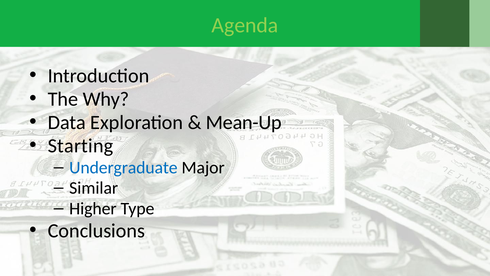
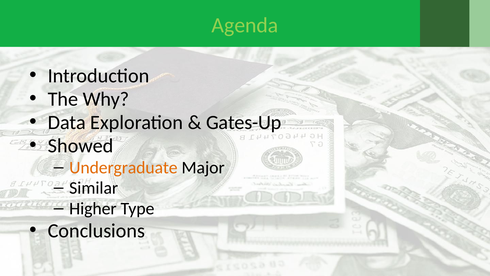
Mean-Up: Mean-Up -> Gates-Up (244, 122)
Starting: Starting -> Showed (81, 146)
Undergraduate colour: blue -> orange (123, 167)
